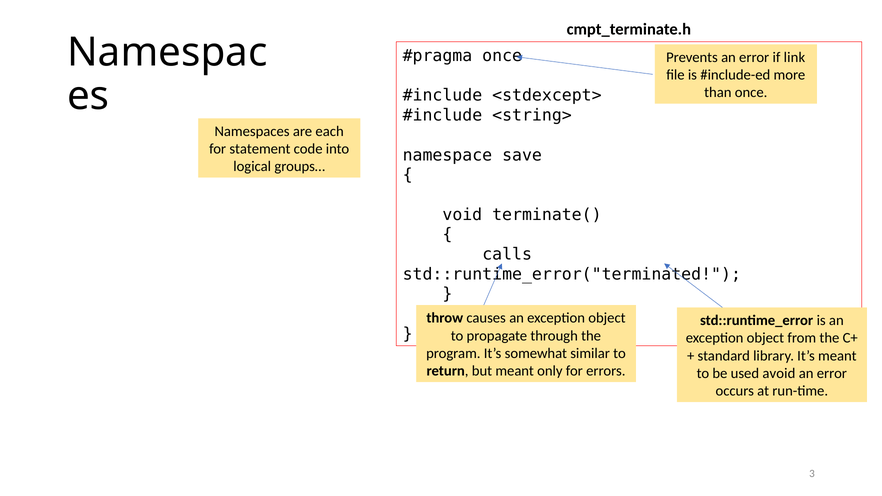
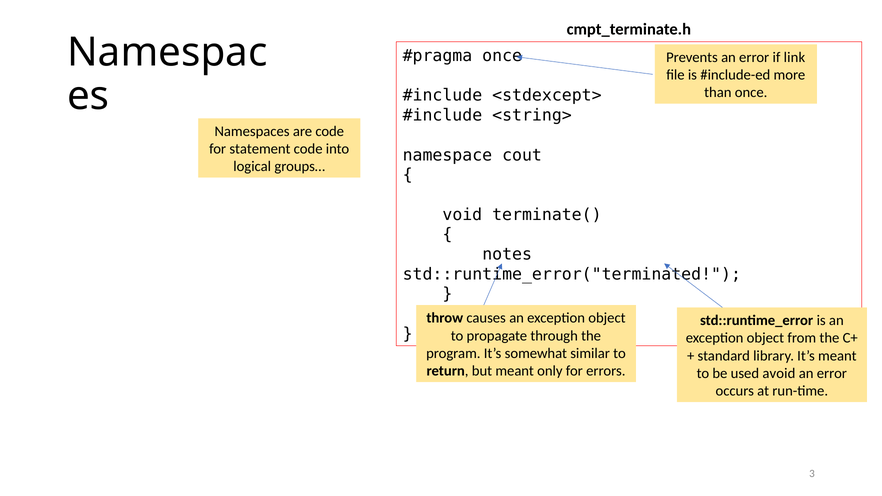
are each: each -> code (330, 131)
save: save -> cout (522, 155)
calls: calls -> notes (507, 254)
